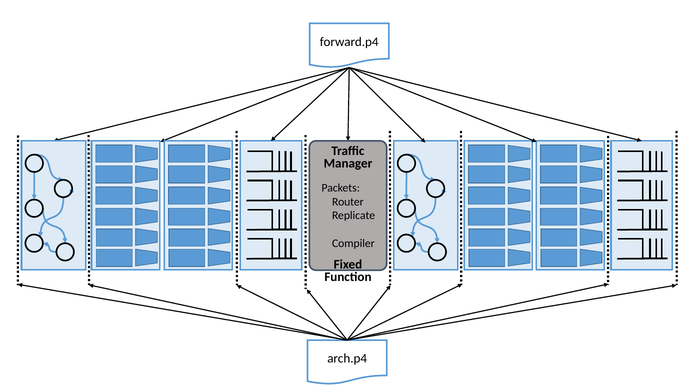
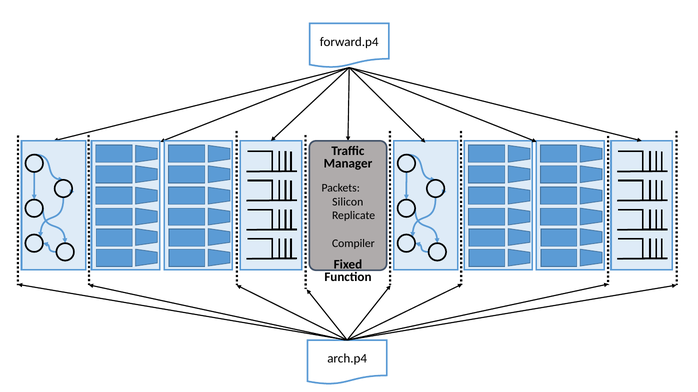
Router: Router -> Silicon (348, 202)
